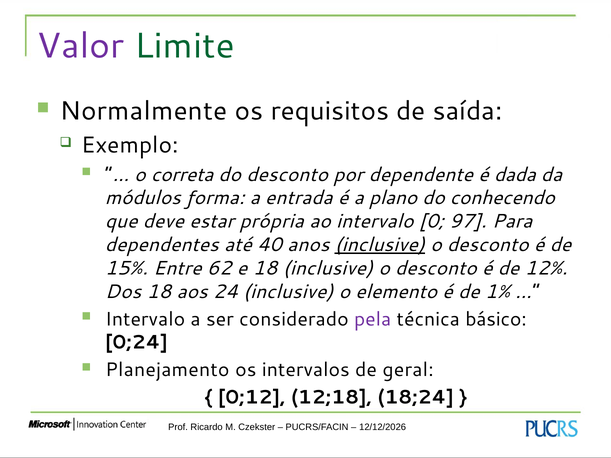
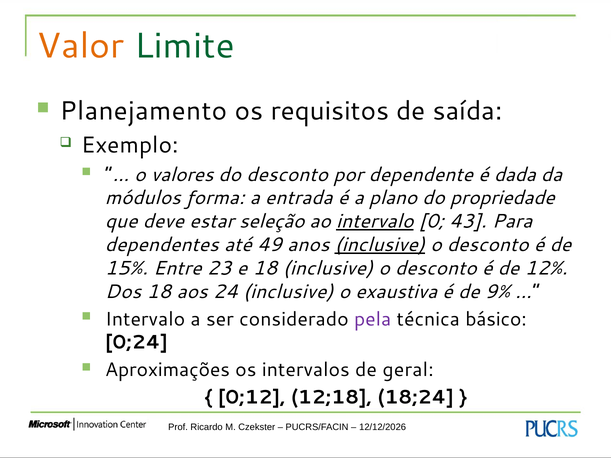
Valor colour: purple -> orange (81, 46)
Normalmente: Normalmente -> Planejamento (144, 111)
correta: correta -> valores (182, 175)
conhecendo: conhecendo -> propriedade (502, 198)
própria: própria -> seleção (272, 222)
intervalo underline: none -> present (375, 222)
97: 97 -> 43 (468, 222)
40: 40 -> 49 (270, 245)
62: 62 -> 23 (219, 268)
elemento: elemento -> exaustiva (396, 292)
1%: 1% -> 9% (497, 292)
Planejamento: Planejamento -> Aproximações (167, 370)
